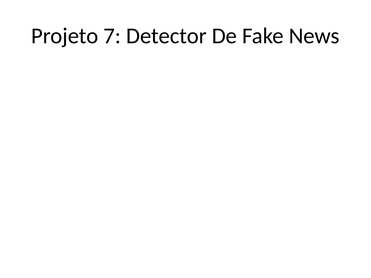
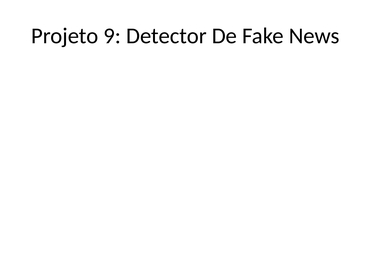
7: 7 -> 9 (112, 36)
